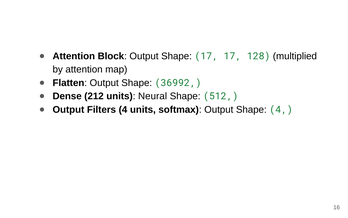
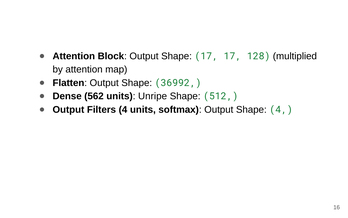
212: 212 -> 562 (94, 96)
Neural: Neural -> Unripe (153, 96)
